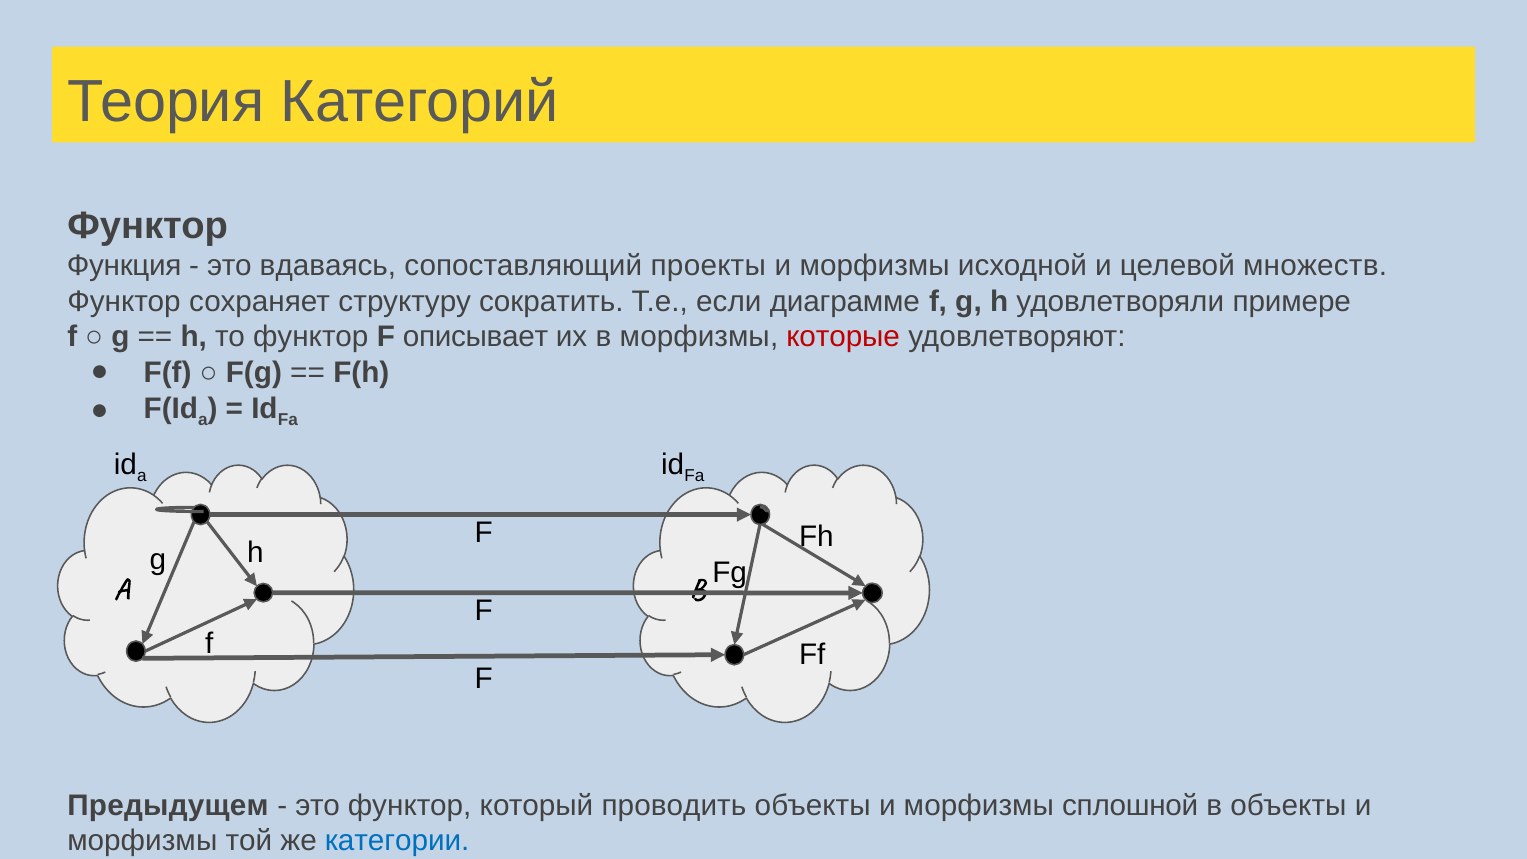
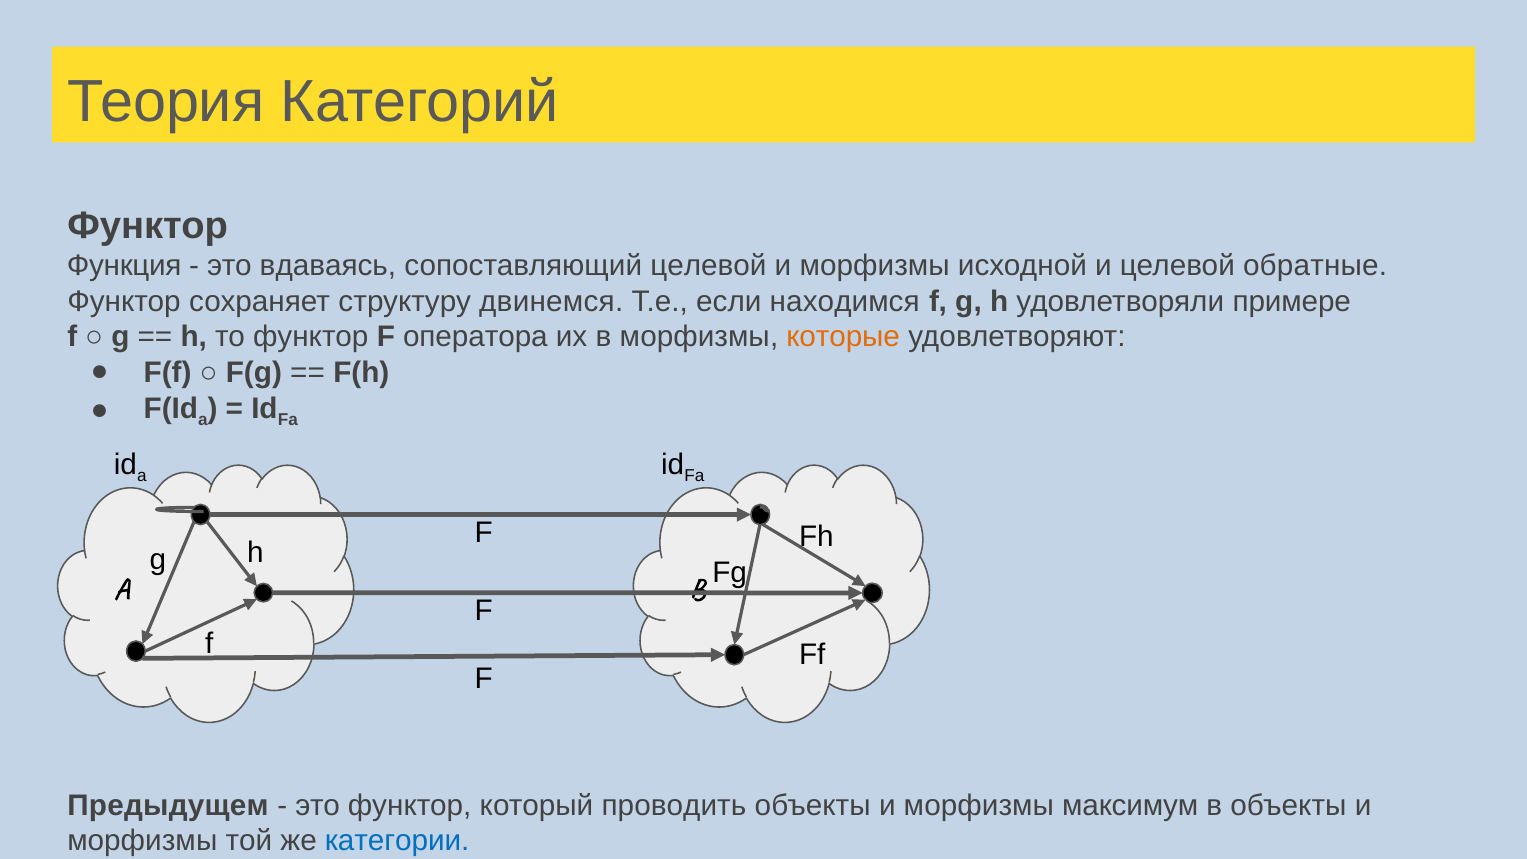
сопоставляющий проекты: проекты -> целевой (708, 266)
множеств: множеств -> обратные (1315, 266)
сократить: сократить -> двинемся (551, 301)
диаграмме: диаграмме -> находимся (845, 301)
описывает: описывает -> оператора (475, 337)
которые colour: red -> orange (843, 337)
сплошной: сплошной -> максимум (1130, 805)
